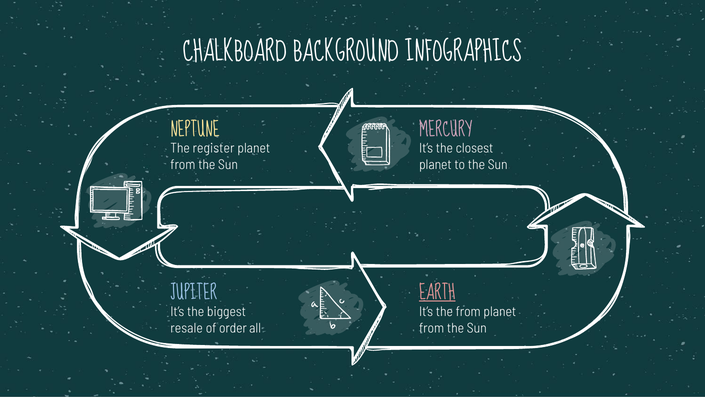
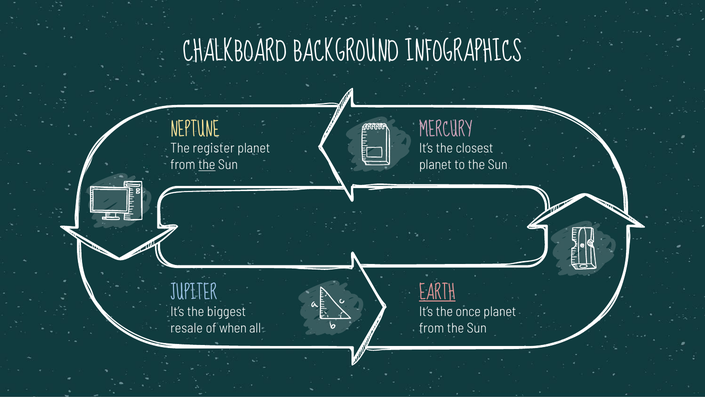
the underline: none -> present (207, 165)
the from: from -> once (468, 311)
order: order -> when (233, 328)
